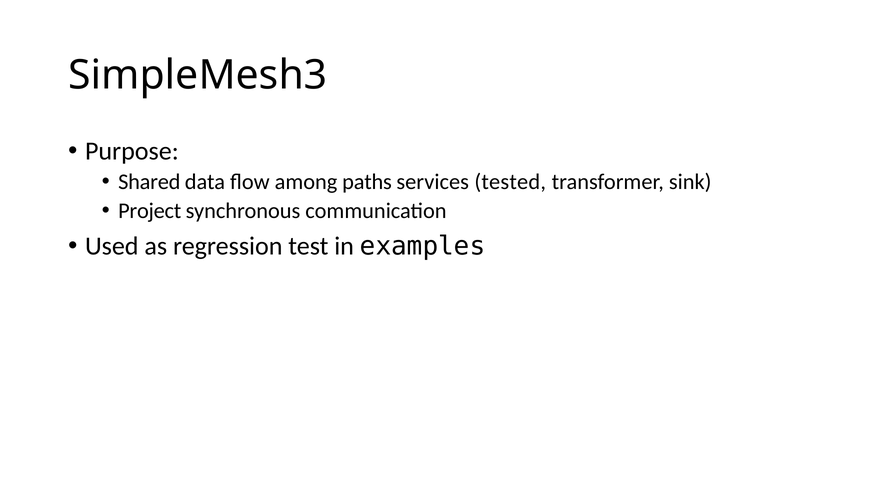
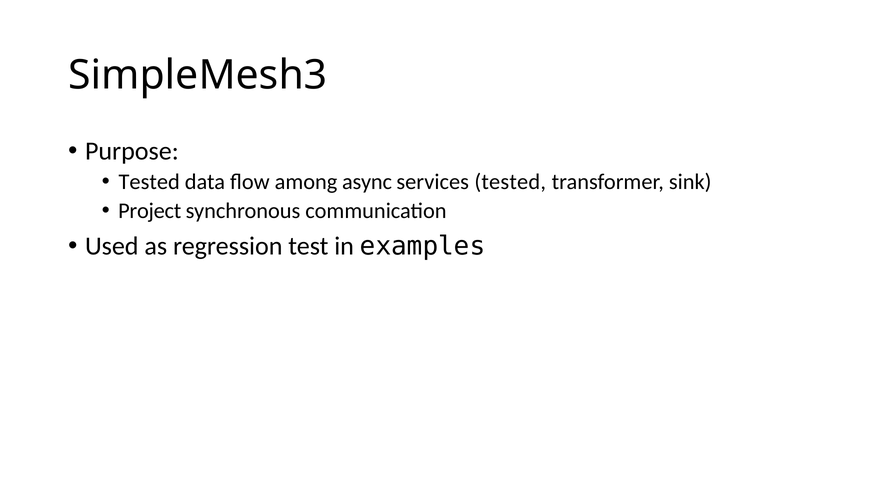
Shared: Shared -> Tested (149, 182)
paths: paths -> async (367, 182)
